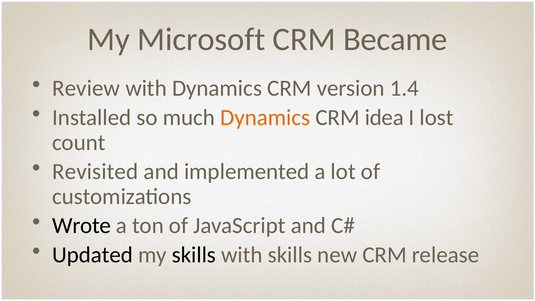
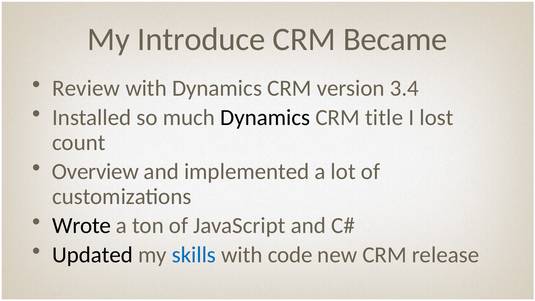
Microsoft: Microsoft -> Introduce (201, 39)
1.4: 1.4 -> 3.4 (404, 88)
Dynamics colour: orange -> black (265, 118)
idea: idea -> title (384, 118)
Revisited: Revisited -> Overview (95, 172)
skills colour: black -> blue (194, 255)
with skills: skills -> code (290, 255)
